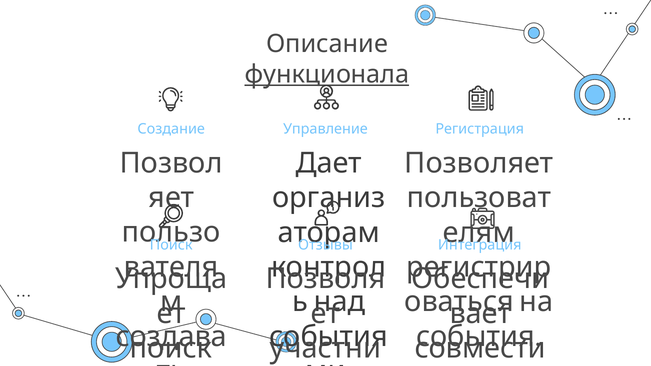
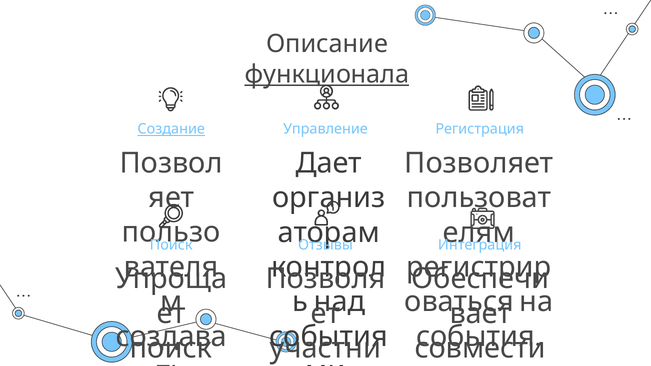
Создание underline: none -> present (171, 129)
